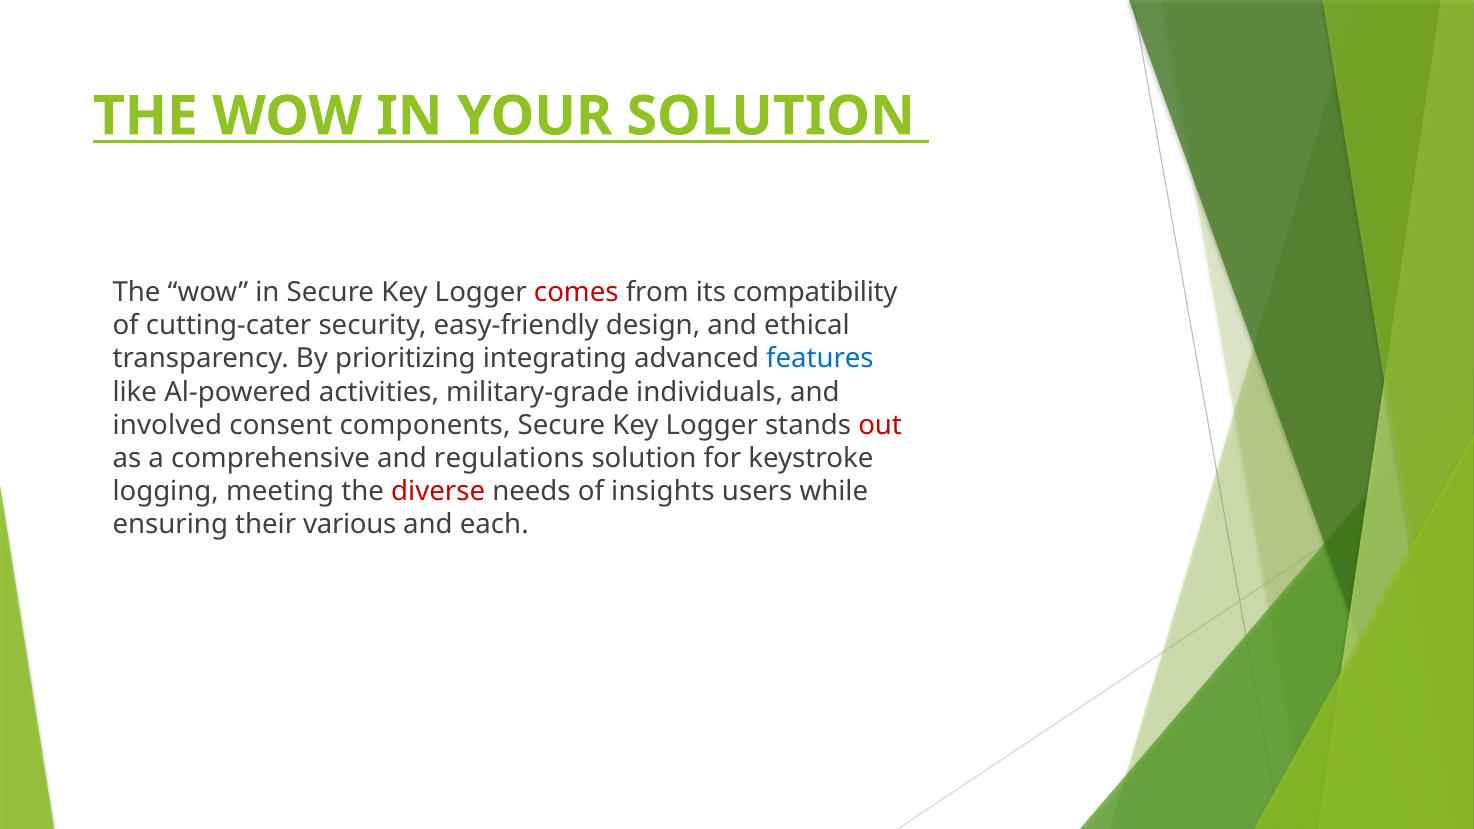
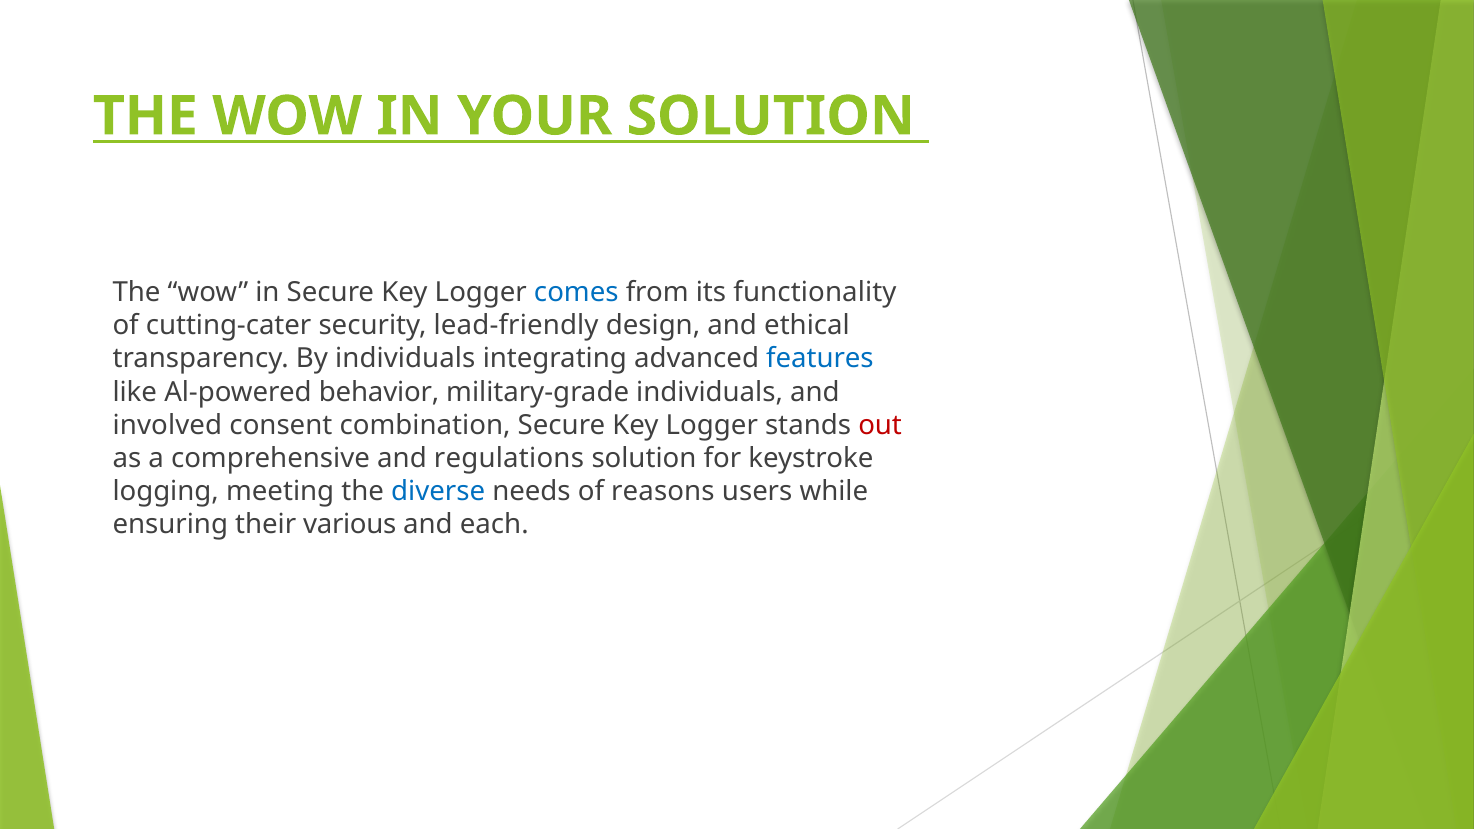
comes colour: red -> blue (576, 293)
compatibility: compatibility -> functionality (815, 293)
easy-friendly: easy-friendly -> lead-friendly (516, 326)
By prioritizing: prioritizing -> individuals (405, 359)
activities: activities -> behavior (379, 392)
components: components -> combination (425, 425)
diverse colour: red -> blue (438, 492)
insights: insights -> reasons (663, 492)
